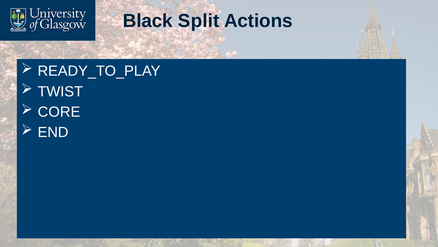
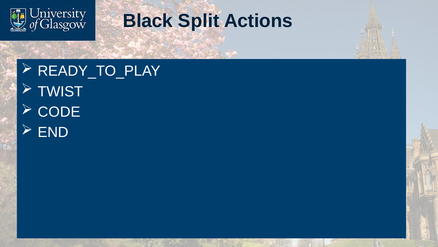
CORE: CORE -> CODE (59, 112)
